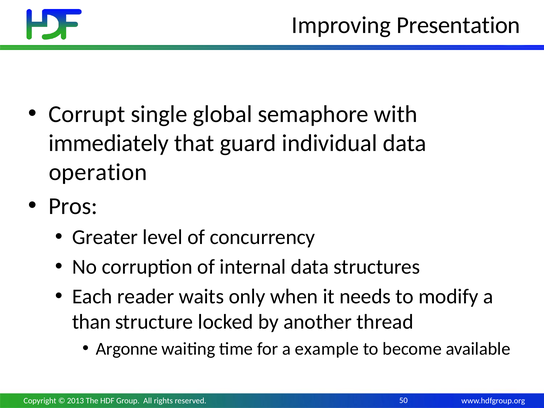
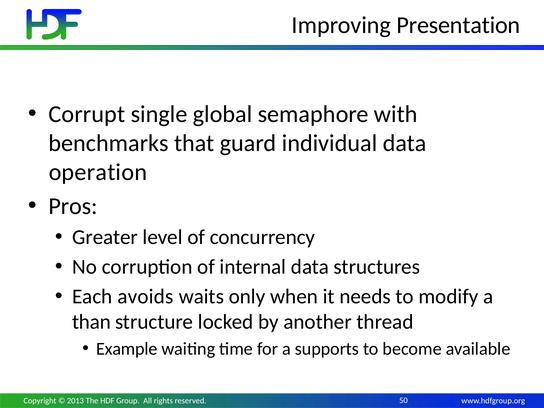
immediately: immediately -> benchmarks (109, 143)
reader: reader -> avoids (146, 297)
Argonne: Argonne -> Example (127, 349)
example: example -> supports (327, 349)
